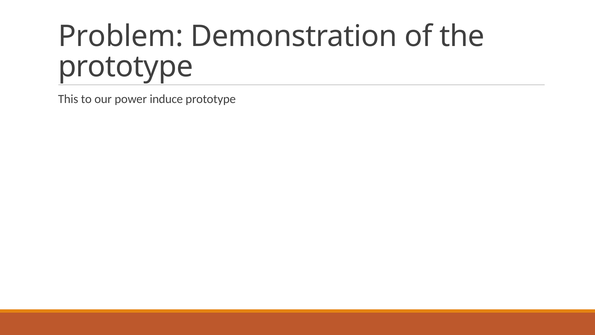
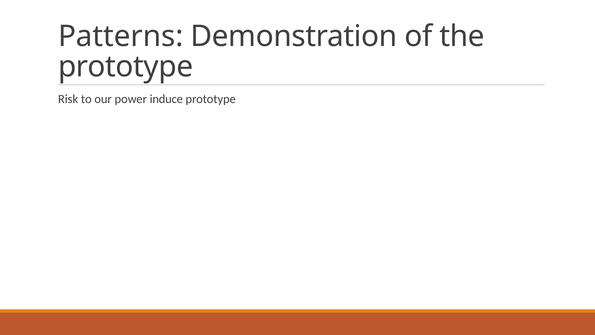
Problem: Problem -> Patterns (121, 36)
This: This -> Risk (68, 99)
